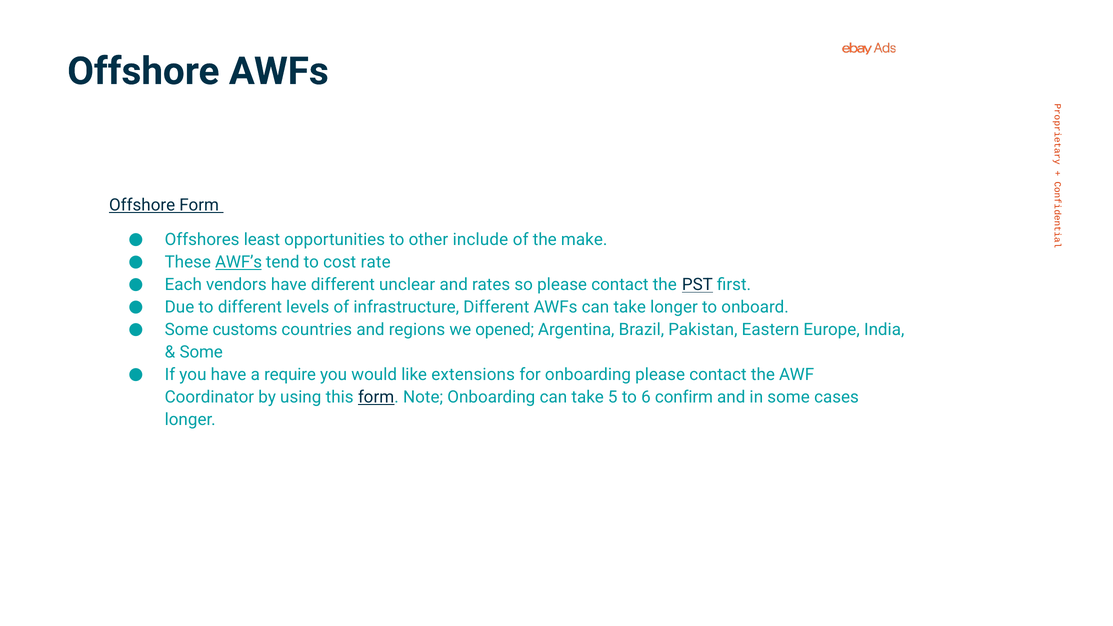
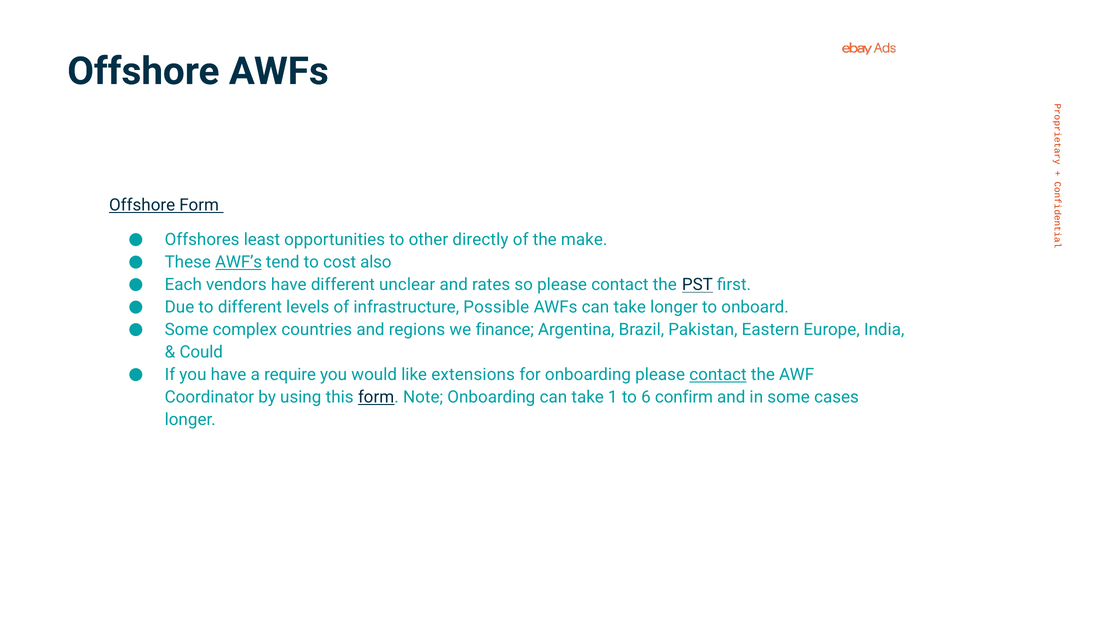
include: include -> directly (480, 240)
rate: rate -> also (376, 262)
infrastructure Different: Different -> Possible (496, 307)
customs: customs -> complex (245, 330)
opened: opened -> finance (505, 330)
Some: Some -> Could (201, 352)
contact underline: none -> present (718, 375)
5: 5 -> 1 (613, 397)
